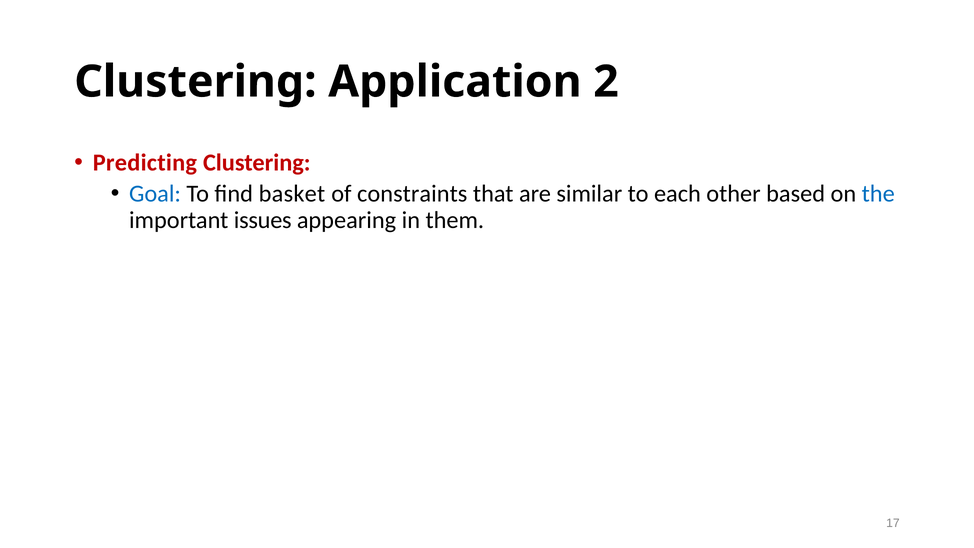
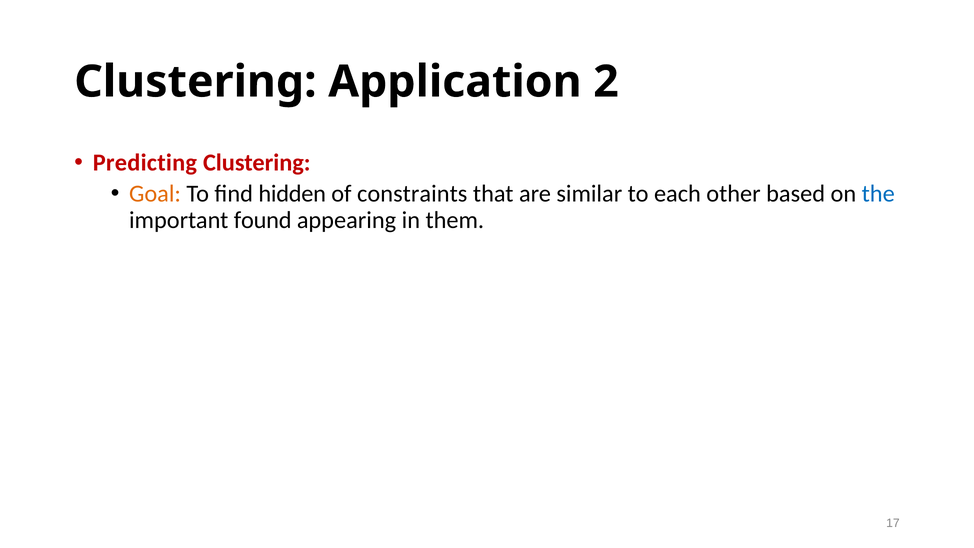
Goal colour: blue -> orange (155, 194)
basket: basket -> hidden (292, 194)
issues: issues -> found (263, 220)
